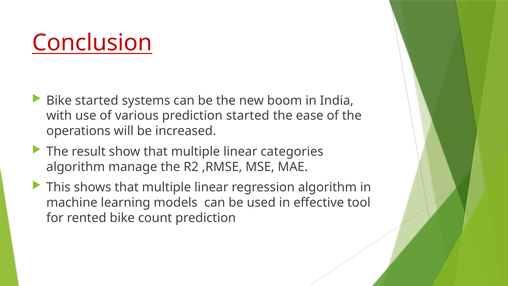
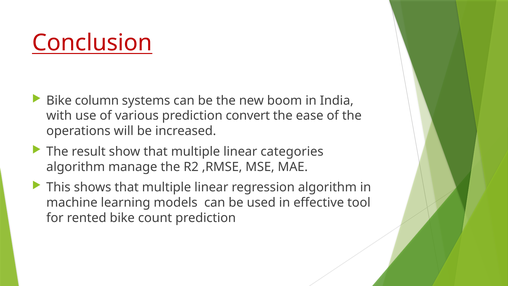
Bike started: started -> column (97, 100)
prediction started: started -> convert (248, 116)
